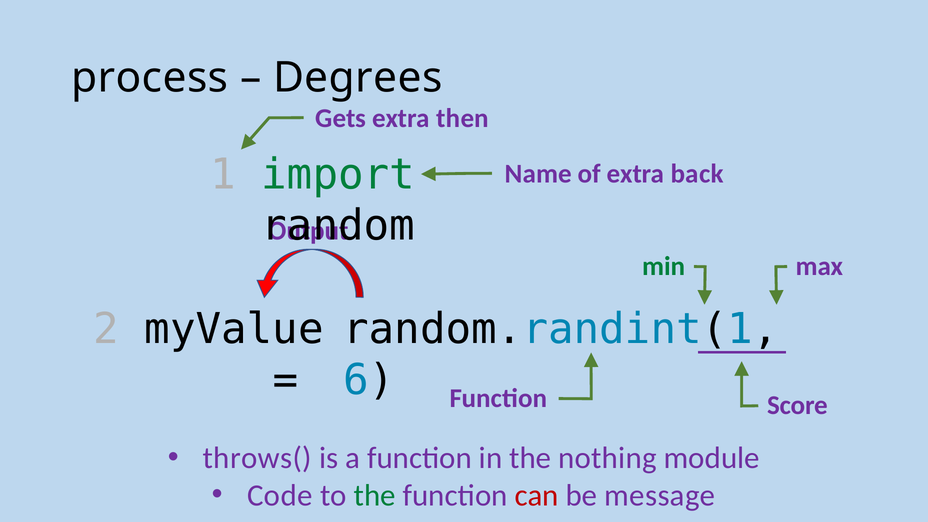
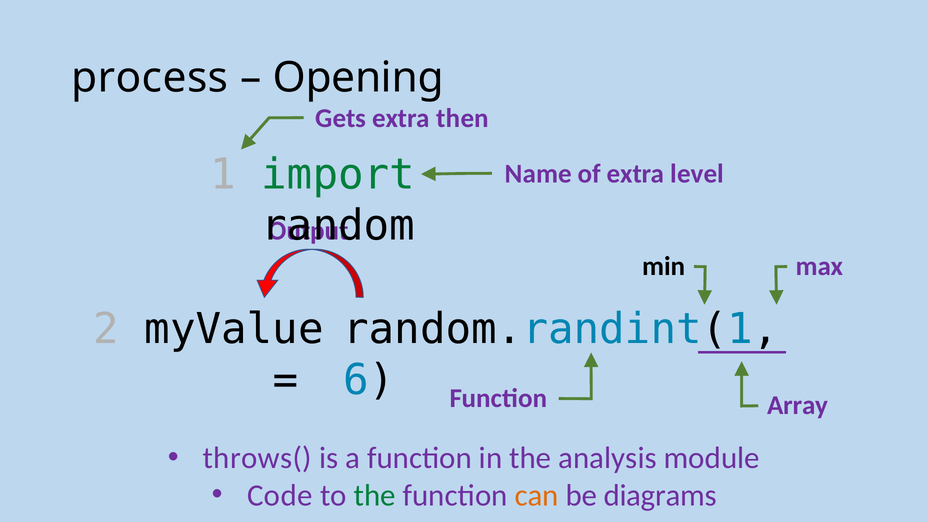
Degrees: Degrees -> Opening (358, 78)
back: back -> level (697, 174)
min colour: green -> black (664, 266)
Score: Score -> Array (798, 406)
nothing: nothing -> analysis (608, 458)
can colour: red -> orange (537, 495)
message: message -> diagrams (660, 495)
